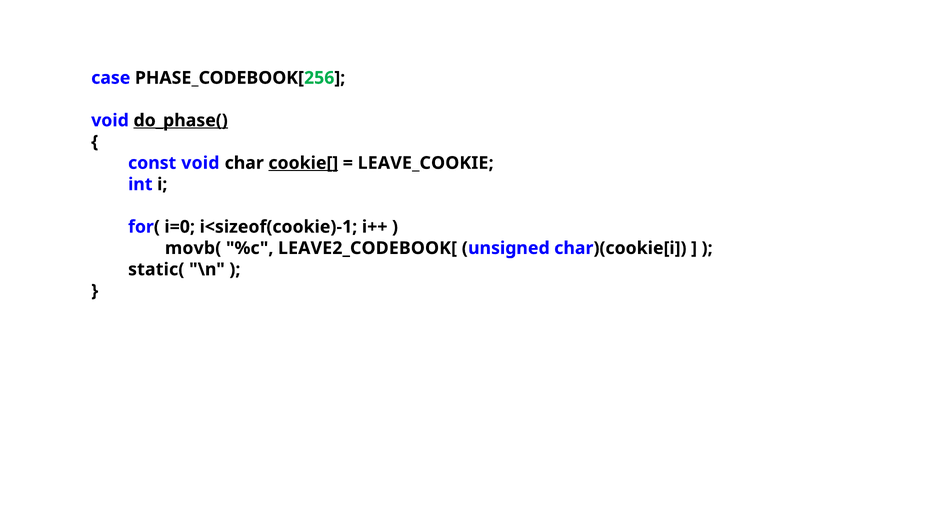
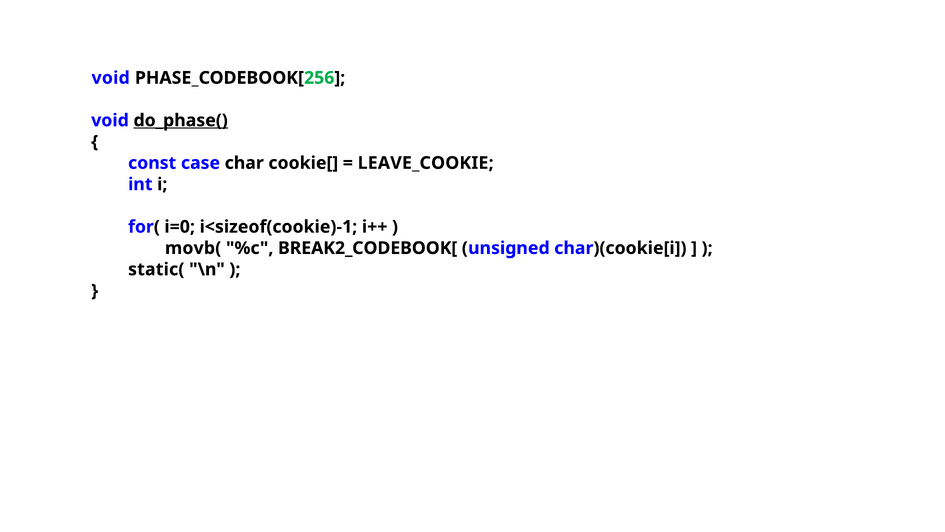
case: case -> void (111, 78)
const void: void -> case (200, 163)
cookie[ underline: present -> none (303, 163)
LEAVE2_CODEBOOK[: LEAVE2_CODEBOOK[ -> BREAK2_CODEBOOK[ (368, 248)
